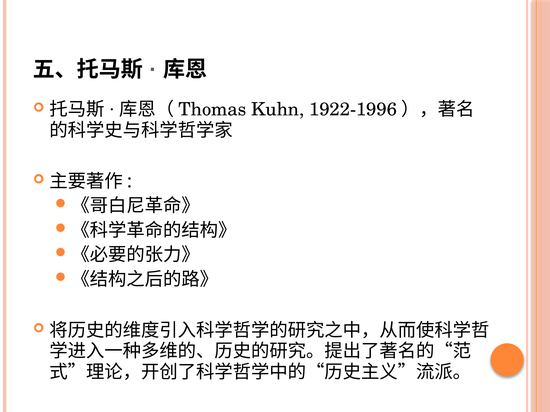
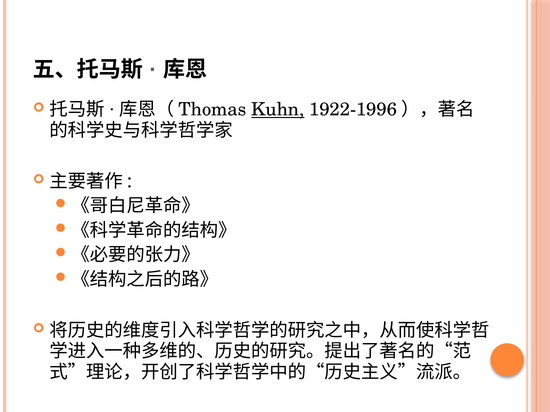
Kuhn underline: none -> present (278, 110)
